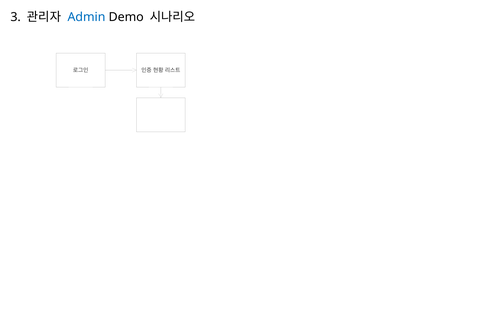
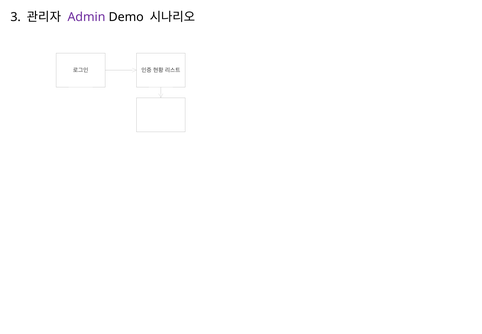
Admin colour: blue -> purple (86, 17)
